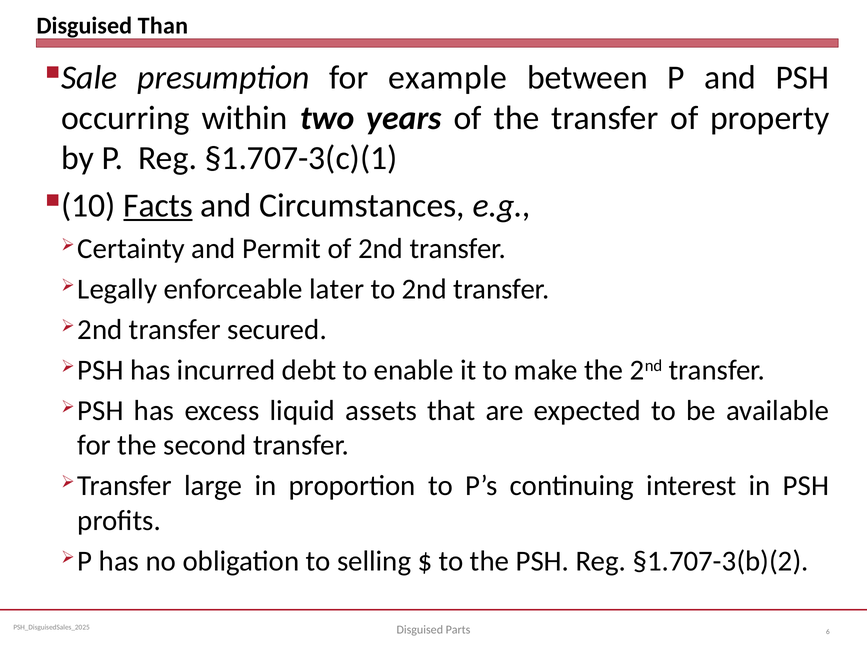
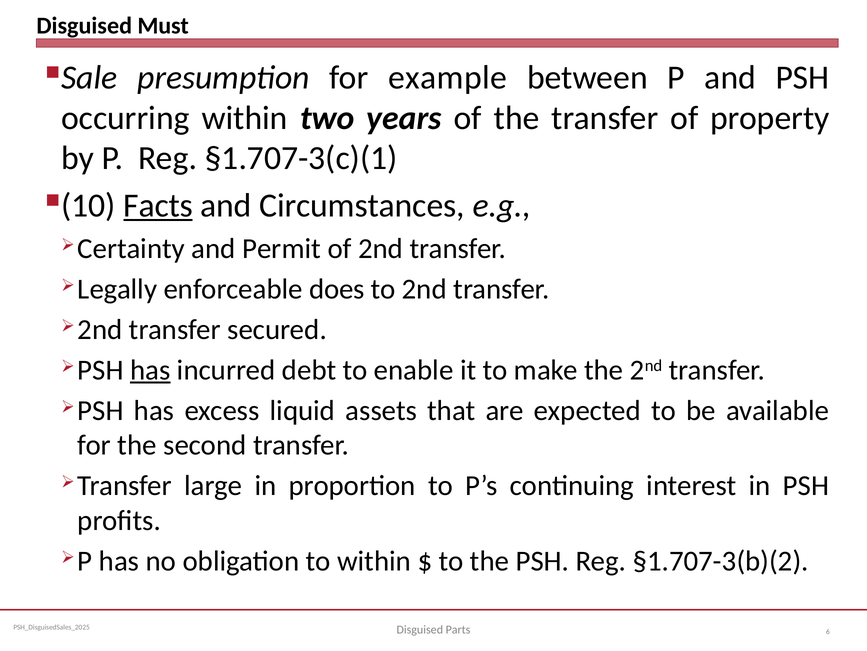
Than: Than -> Must (163, 26)
later: later -> does (337, 289)
has underline: none -> present (150, 370)
to selling: selling -> within (374, 560)
